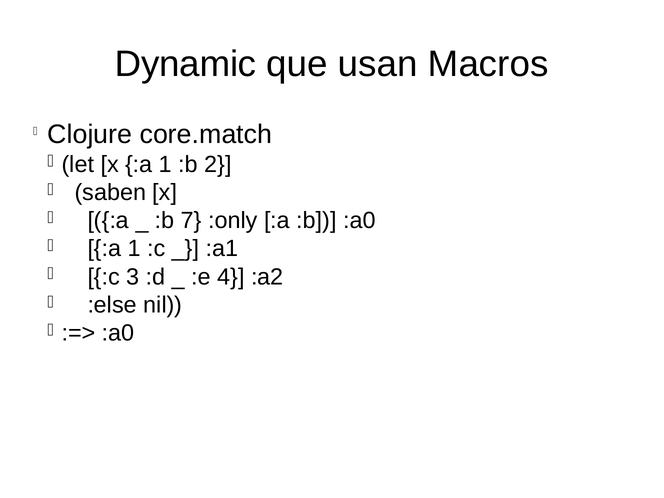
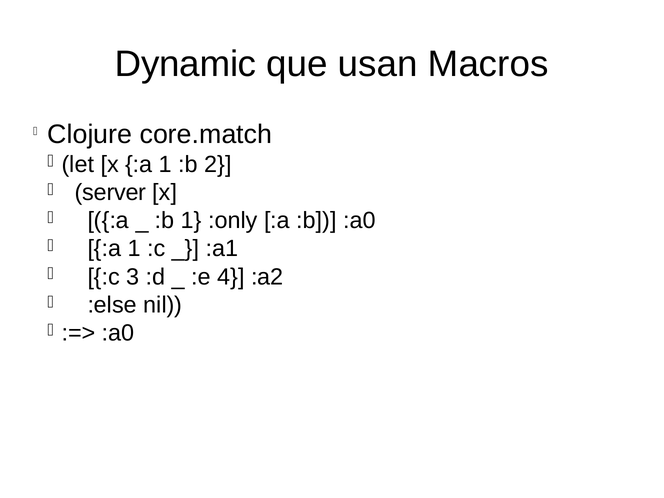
saben: saben -> server (110, 192)
:b 7: 7 -> 1 (191, 221)
